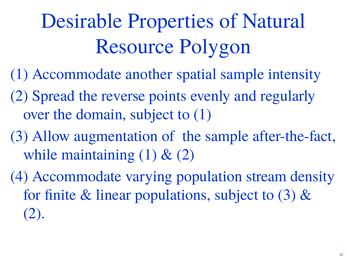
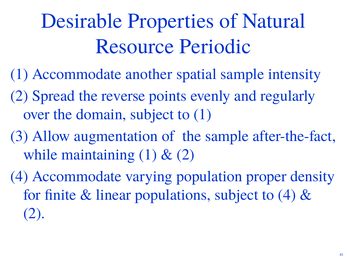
Polygon: Polygon -> Periodic (215, 46)
stream: stream -> proper (266, 176)
to 3: 3 -> 4 (287, 194)
